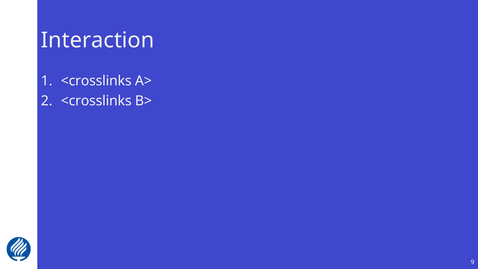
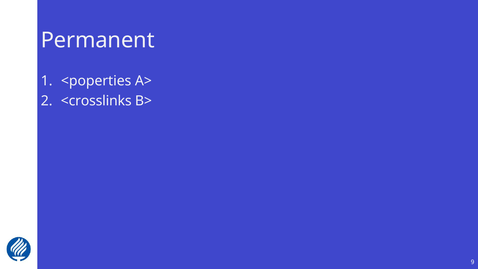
Interaction: Interaction -> Permanent (98, 40)
<crosslinks: <crosslinks -> <poperties (96, 81)
